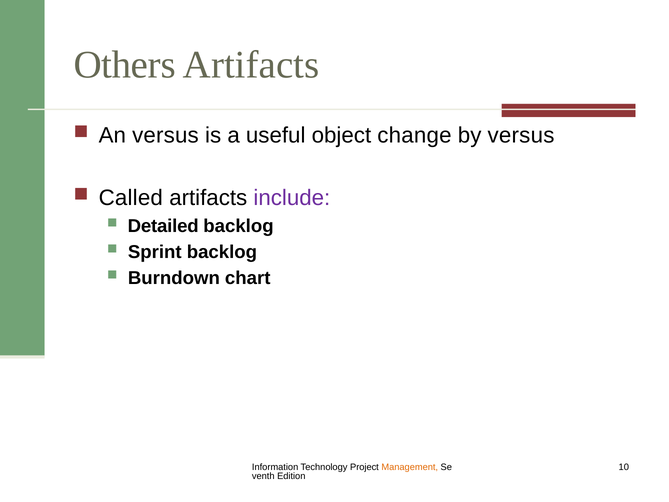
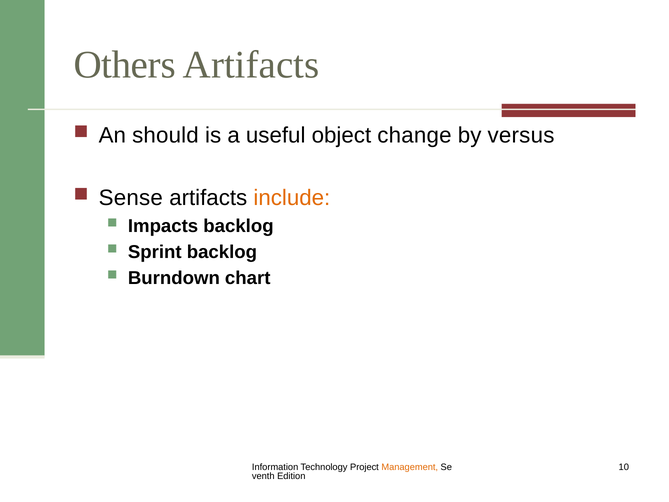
An versus: versus -> should (165, 135)
Called: Called -> Sense (131, 198)
include colour: purple -> orange (292, 198)
Detailed: Detailed -> Impacts (163, 226)
